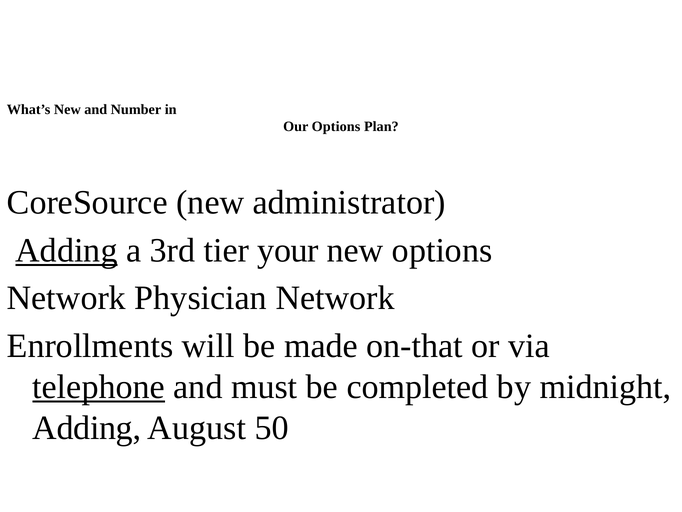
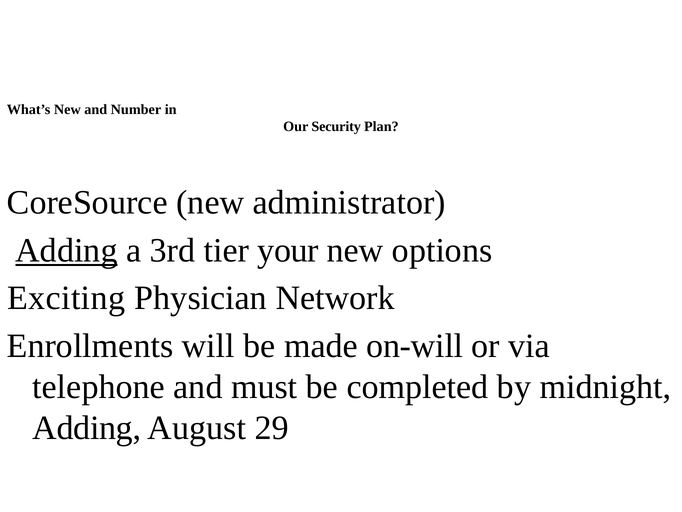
Our Options: Options -> Security (336, 126)
Network: Network -> Exciting (66, 298)
on-that: on-that -> on-will (415, 346)
telephone underline: present -> none (99, 387)
50: 50 -> 29 (272, 427)
